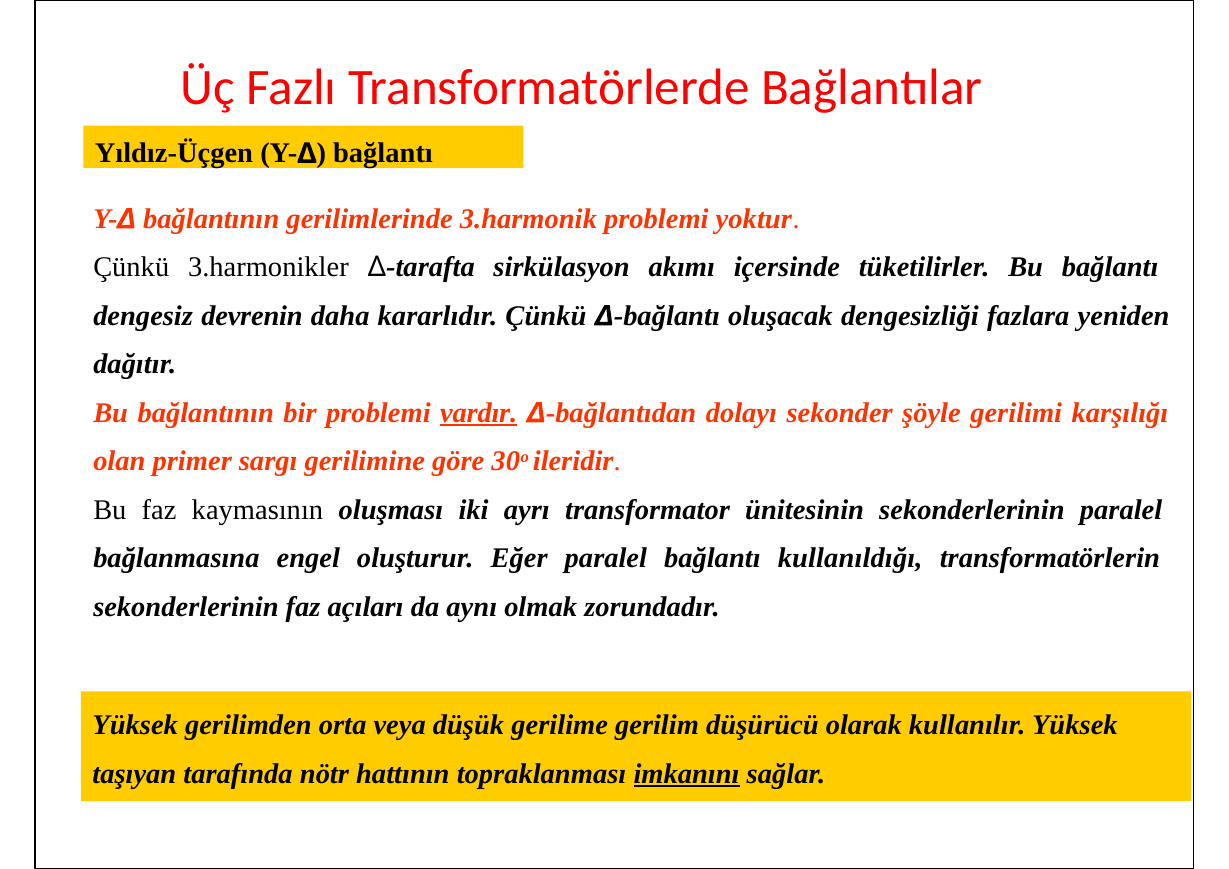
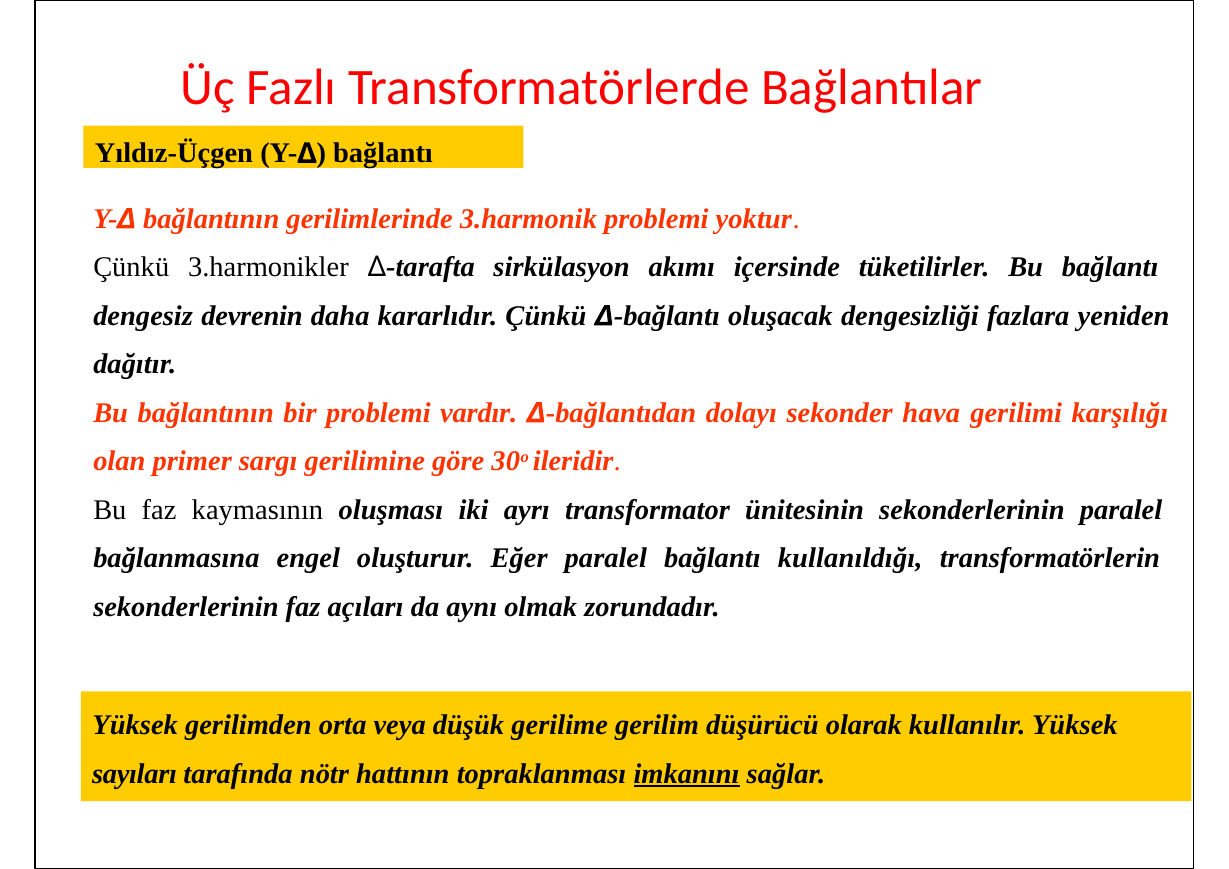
vardır underline: present -> none (479, 413)
şöyle: şöyle -> hava (931, 413)
taşıyan: taşıyan -> sayıları (135, 774)
